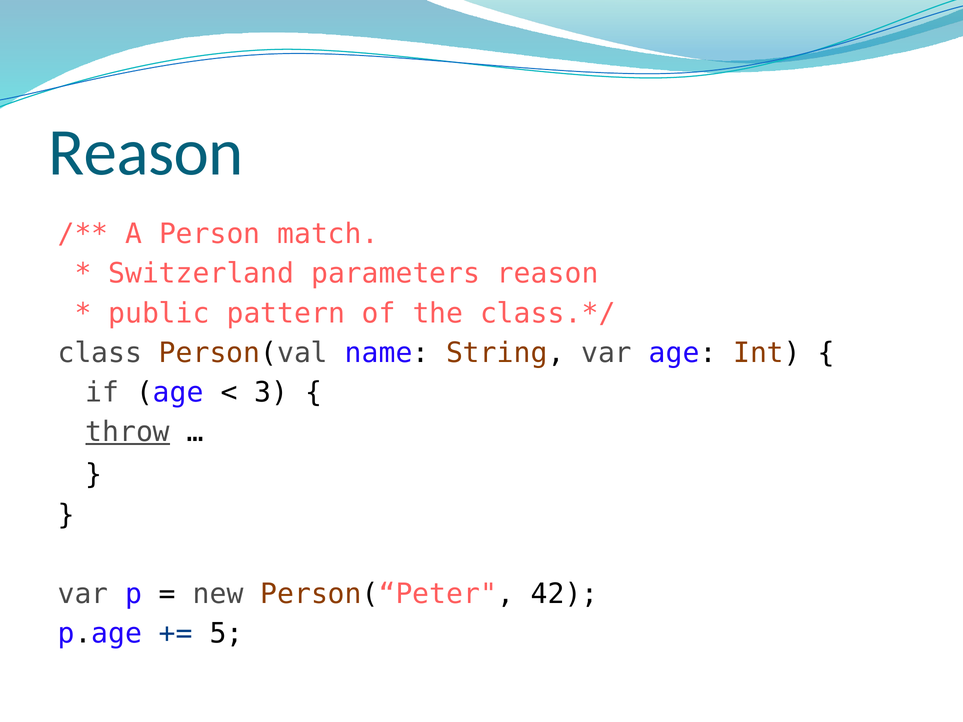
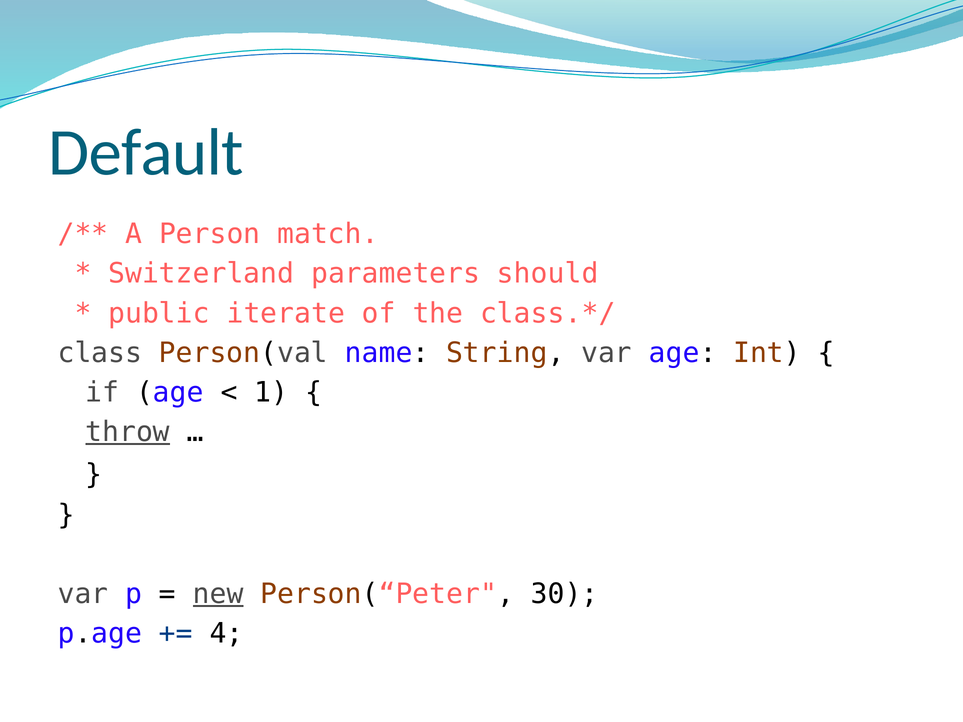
Reason: Reason -> Default (146, 153)
parameters reason: reason -> should (548, 274)
pattern: pattern -> iterate (286, 313)
3: 3 -> 1 (271, 393)
new underline: none -> present (218, 594)
42: 42 -> 30 (565, 594)
5: 5 -> 4 (226, 634)
